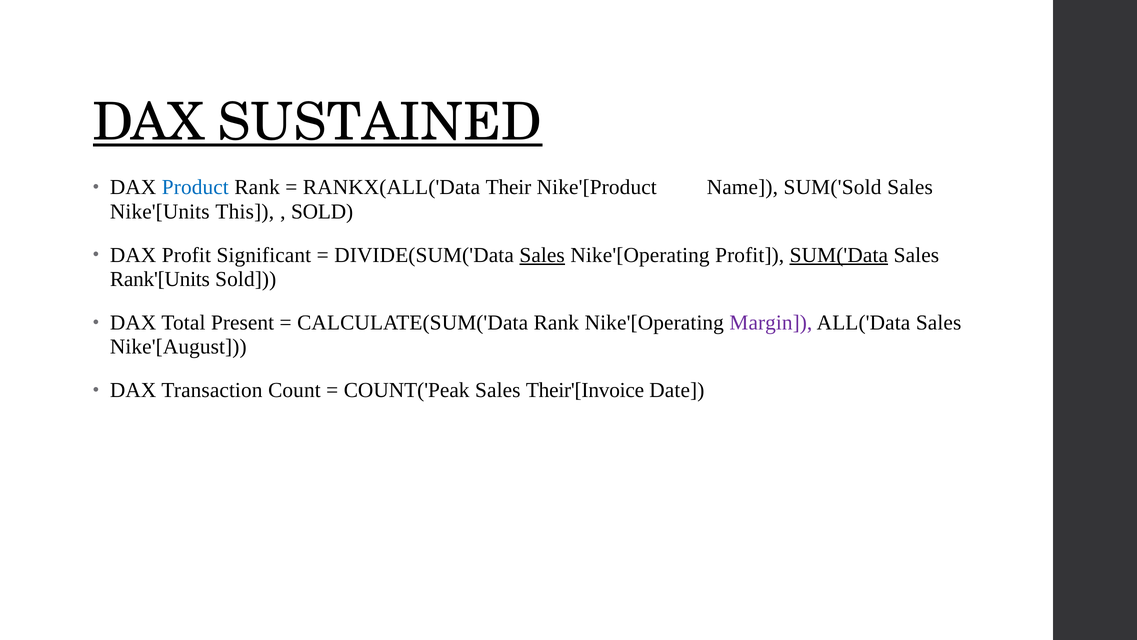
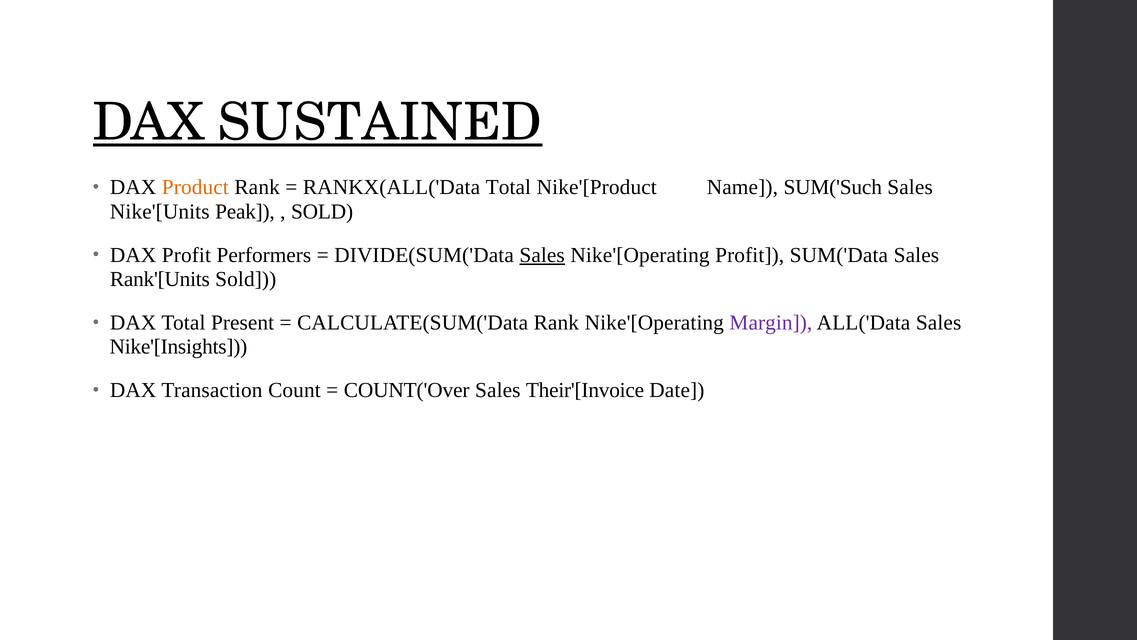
Product colour: blue -> orange (195, 187)
RANKX(ALL('Data Their: Their -> Total (508, 187)
SUM('Sold: SUM('Sold -> SUM('Such (833, 187)
This: This -> Peak (245, 212)
Significant: Significant -> Performers (264, 255)
SUM('Data underline: present -> none (839, 255)
Nike'[August: Nike'[August -> Nike'[Insights (178, 347)
COUNT('Peak: COUNT('Peak -> COUNT('Over (407, 390)
